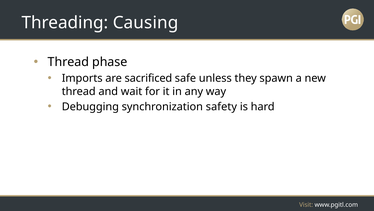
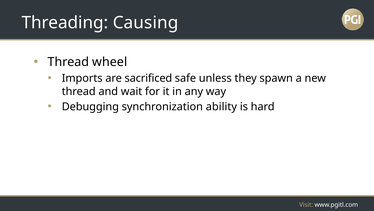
phase: phase -> wheel (110, 62)
safety: safety -> ability (221, 106)
